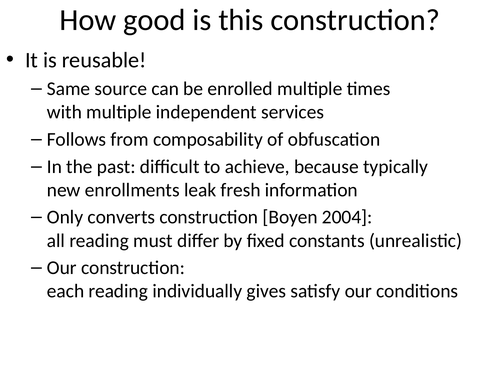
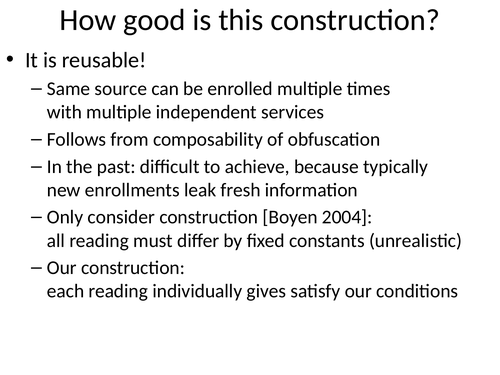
converts: converts -> consider (121, 217)
